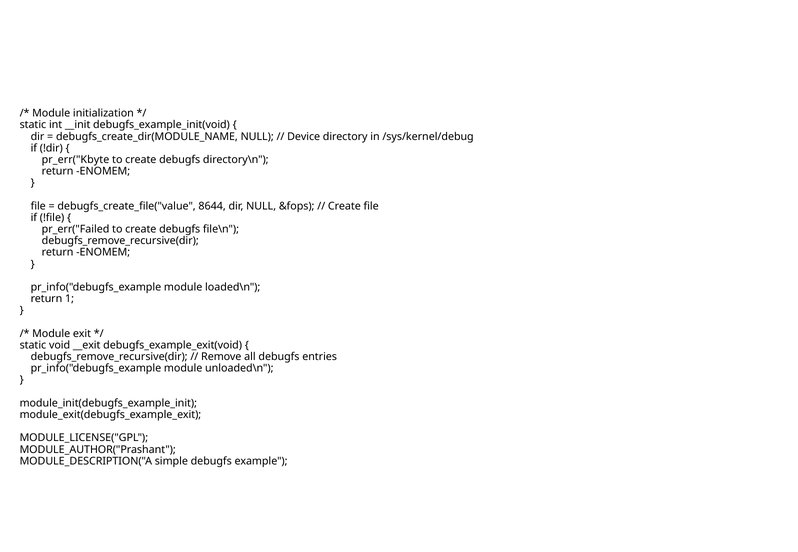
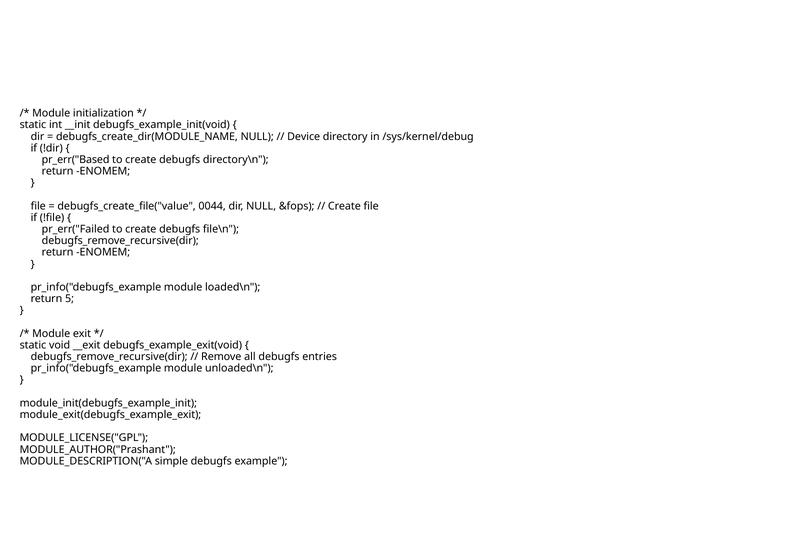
pr_err("Kbyte: pr_err("Kbyte -> pr_err("Based (76, 160)
8644: 8644 -> 0044 (212, 206)
1: 1 -> 5 (70, 299)
